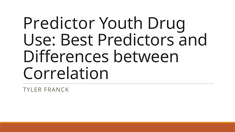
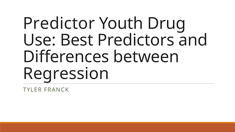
Correlation: Correlation -> Regression (66, 74)
